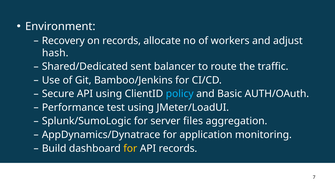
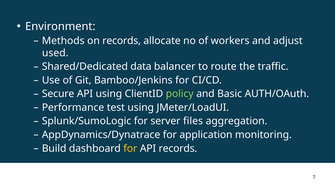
Recovery: Recovery -> Methods (63, 41)
hash: hash -> used (55, 53)
sent: sent -> data (141, 67)
policy colour: light blue -> light green (180, 94)
